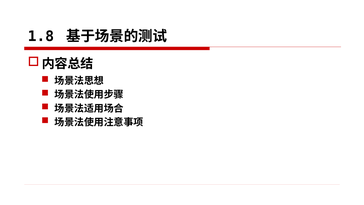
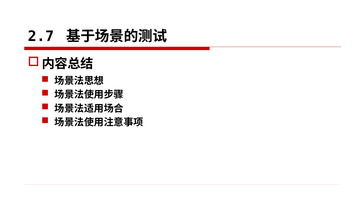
1.8: 1.8 -> 2.7 (41, 36)
